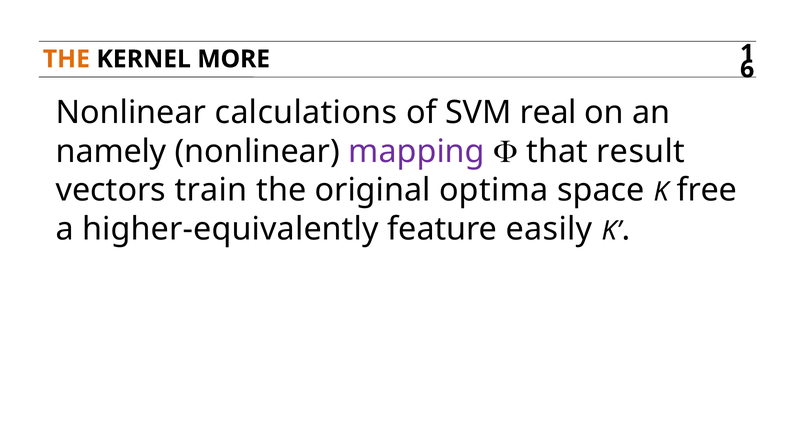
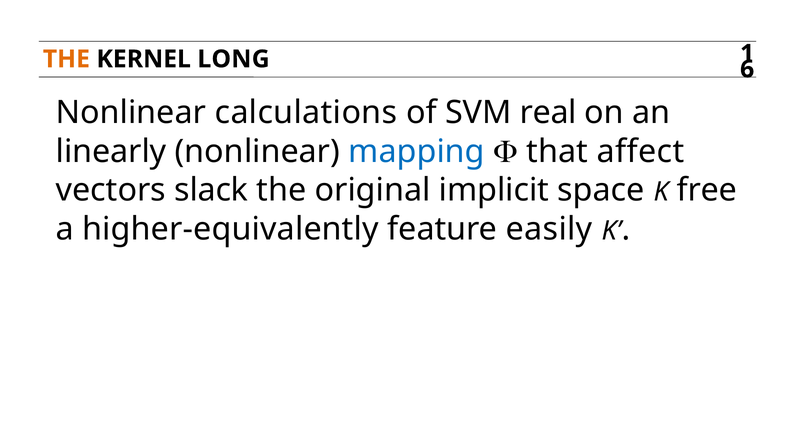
MORE: MORE -> LONG (234, 59)
namely: namely -> linearly (111, 152)
mapping colour: purple -> blue (417, 152)
result: result -> affect (641, 152)
train: train -> slack (211, 190)
optima: optima -> implicit (494, 190)
